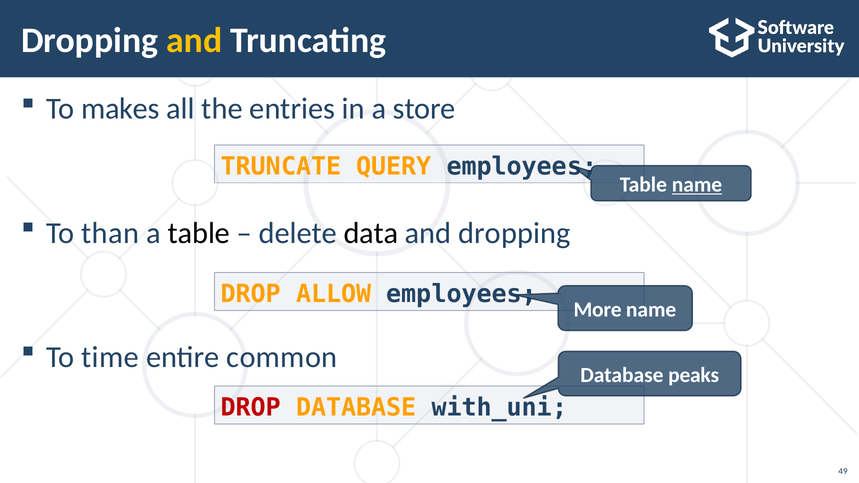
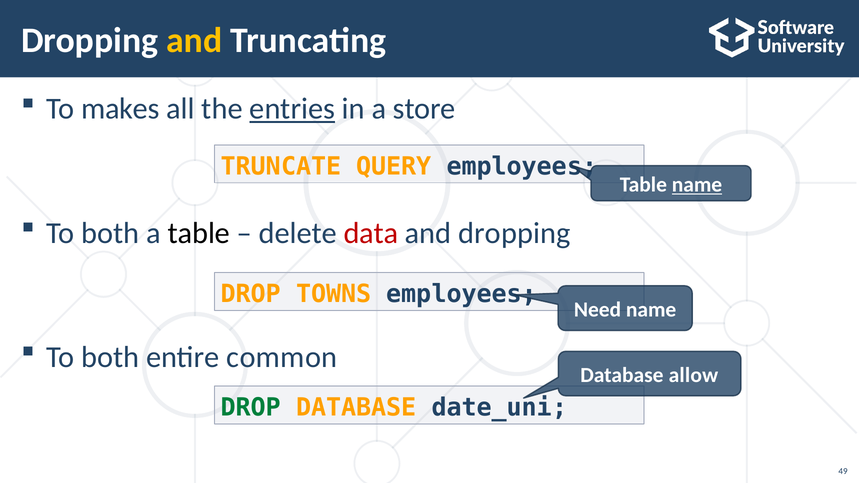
entries underline: none -> present (292, 109)
than: than -> both (110, 233)
data colour: black -> red (371, 233)
ALLOW: ALLOW -> TOWNS (334, 294)
More: More -> Need (598, 310)
time: time -> both (110, 357)
peaks: peaks -> allow (693, 375)
DROP colour: red -> green (251, 408)
with_uni: with_uni -> date_uni (499, 408)
